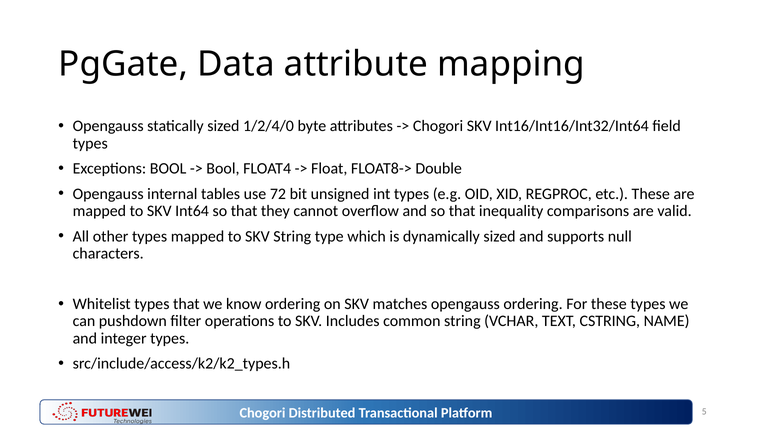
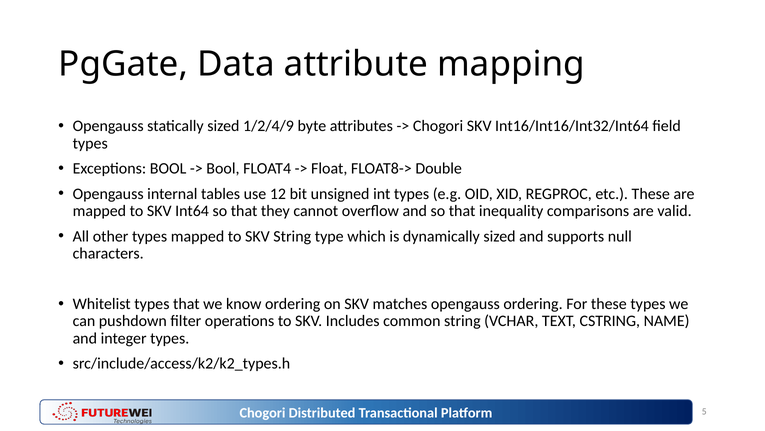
1/2/4/0: 1/2/4/0 -> 1/2/4/9 (268, 126)
72: 72 -> 12 (278, 194)
